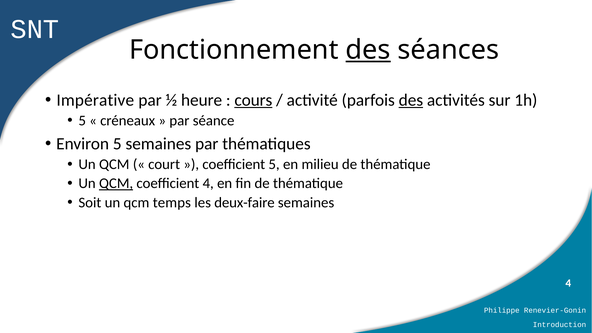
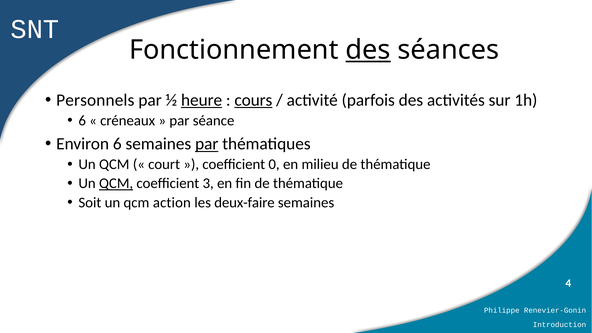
Impérative: Impérative -> Personnels (95, 100)
heure underline: none -> present (202, 100)
des underline: present -> none (411, 100)
5: 5 -> 6 (82, 120)
Environ 5: 5 -> 6 (117, 144)
par underline: none -> present (207, 144)
coefficient 5: 5 -> 0 (274, 164)
4: 4 -> 3 (208, 183)
temps: temps -> action (172, 202)
